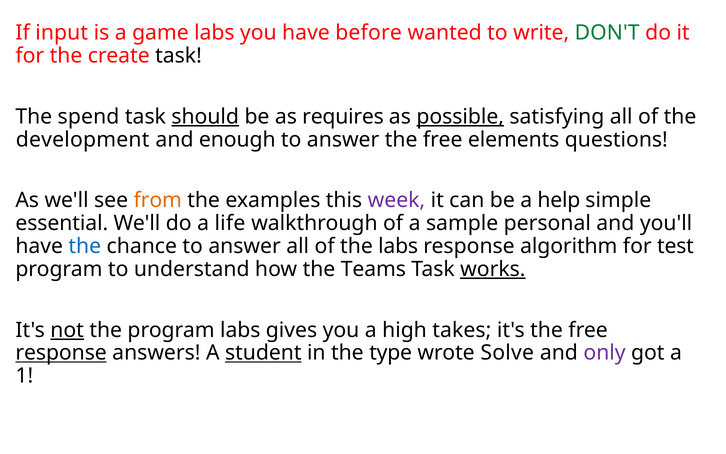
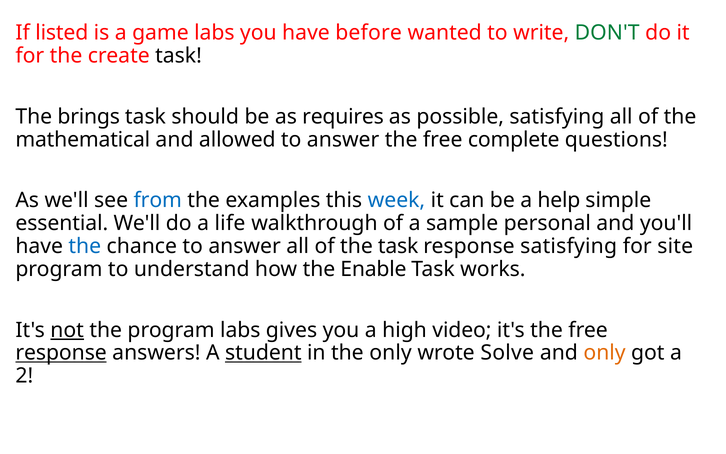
input: input -> listed (62, 33)
spend: spend -> brings (89, 117)
should underline: present -> none (205, 117)
possible underline: present -> none (460, 117)
development: development -> mathematical (83, 139)
enough: enough -> allowed (237, 139)
elements: elements -> complete (514, 139)
from colour: orange -> blue (158, 200)
week colour: purple -> blue (396, 200)
the labs: labs -> task (398, 246)
response algorithm: algorithm -> satisfying (569, 246)
test: test -> site (675, 246)
Teams: Teams -> Enable (373, 269)
works underline: present -> none (493, 269)
takes: takes -> video (462, 330)
the type: type -> only (391, 353)
only colour: purple -> orange (605, 353)
1: 1 -> 2 (24, 376)
